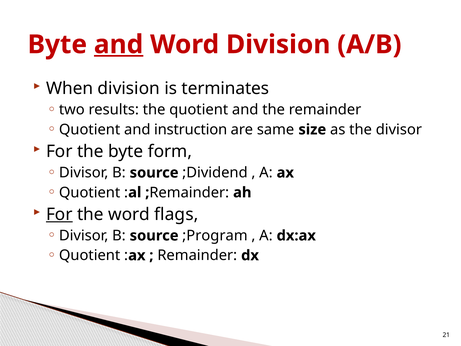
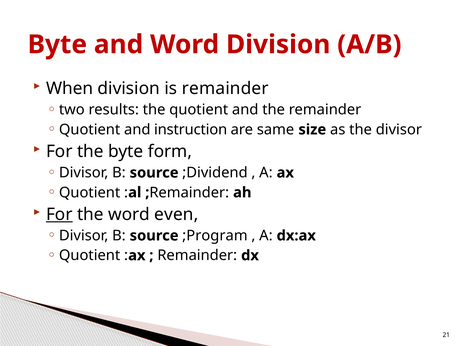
and underline: present -> none (119, 44)
is terminates: terminates -> remainder (225, 89)
flags: flags -> even (176, 214)
